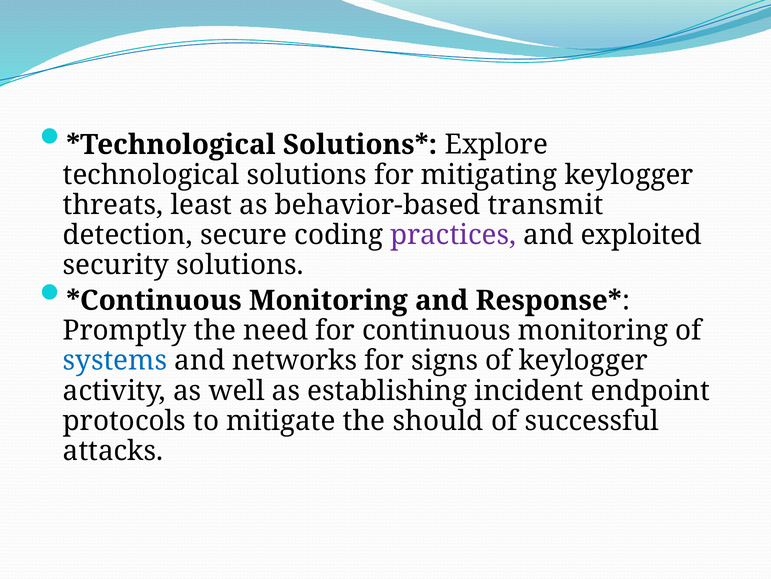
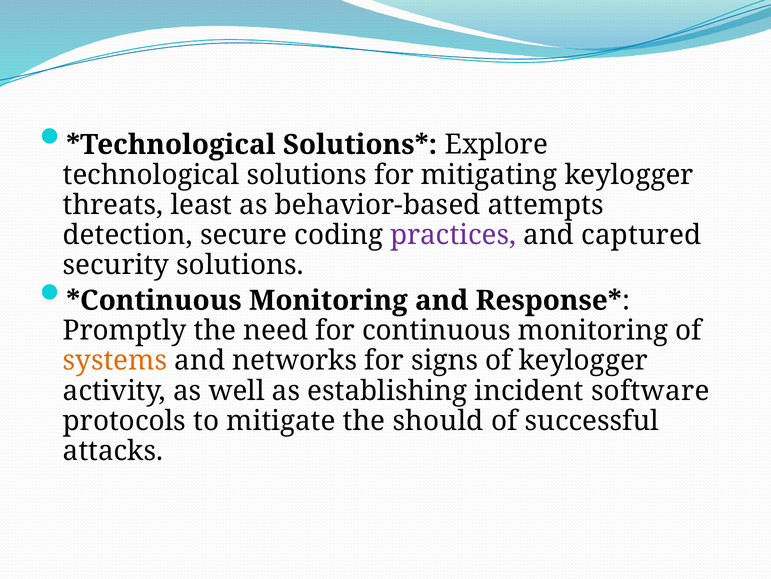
transmit: transmit -> attempts (546, 205)
exploited: exploited -> captured (641, 235)
systems colour: blue -> orange (115, 360)
endpoint: endpoint -> software (650, 390)
